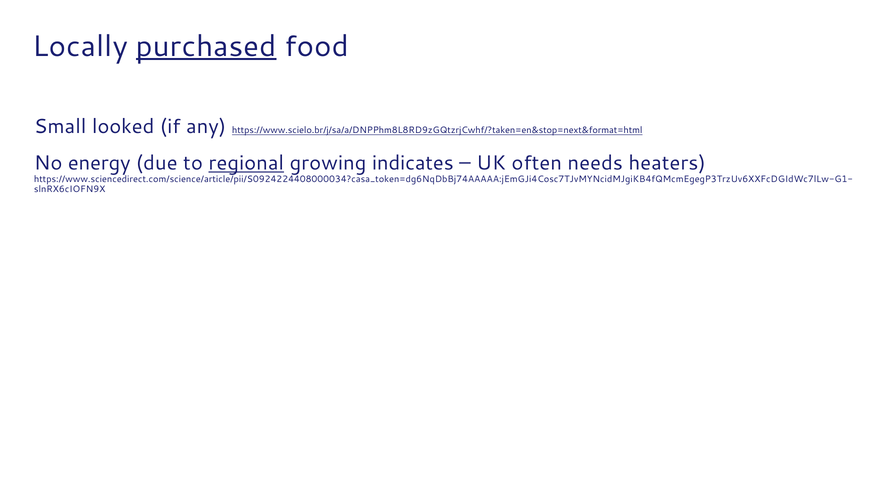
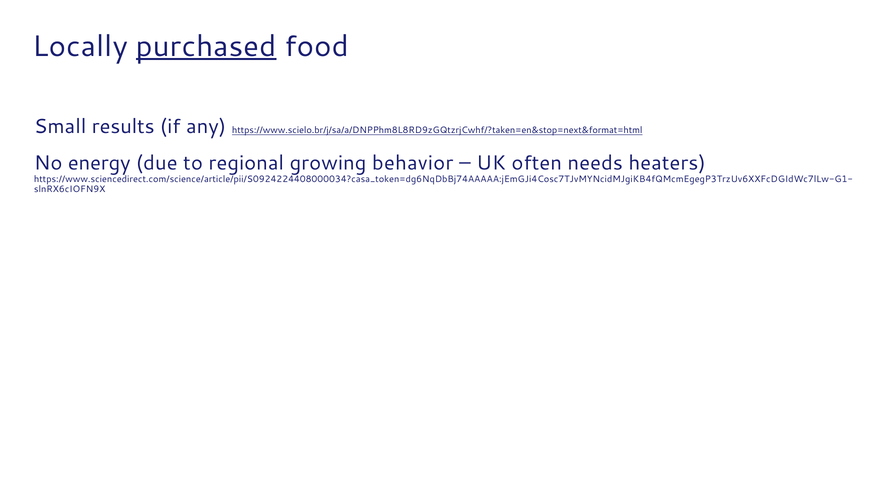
looked: looked -> results (123, 126)
regional underline: present -> none (246, 163)
indicates: indicates -> behavior (413, 163)
